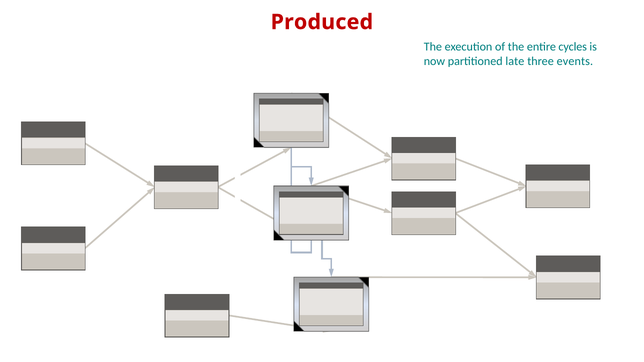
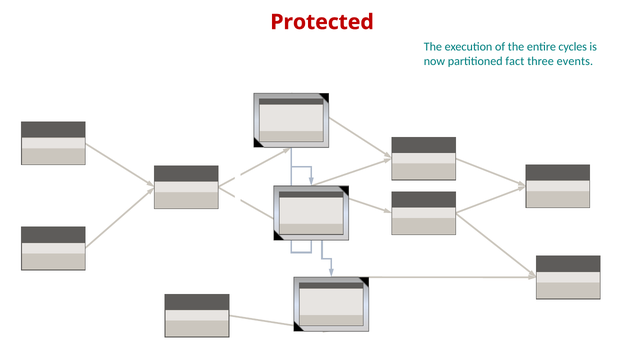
Produced: Produced -> Protected (322, 22)
late: late -> fact (515, 62)
